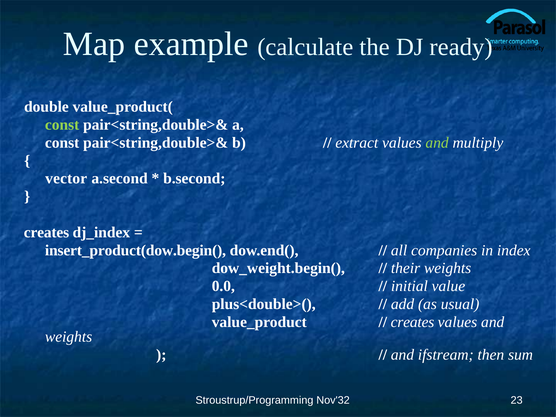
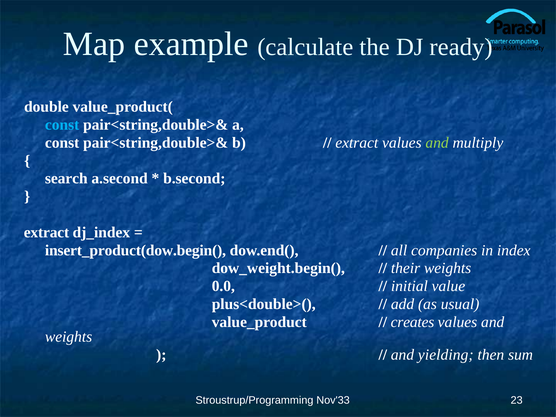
const colour: light green -> light blue (62, 125)
vector: vector -> search (66, 179)
creates: creates -> extract (46, 232)
ifstream: ifstream -> yielding (446, 355)
Nov'32: Nov'32 -> Nov'33 (333, 400)
